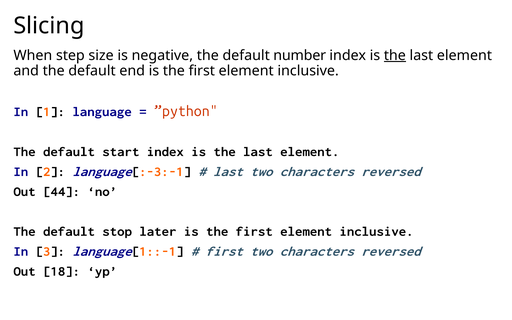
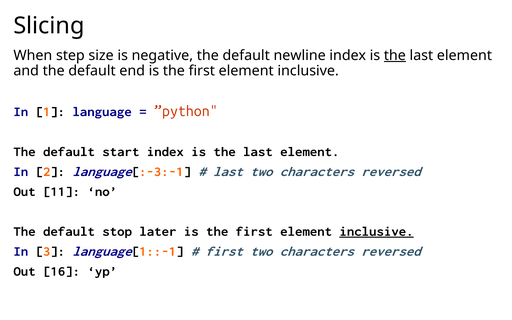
number: number -> newline (300, 55)
44: 44 -> 11 (62, 191)
inclusive underline: none -> present (376, 231)
18: 18 -> 16 (62, 271)
